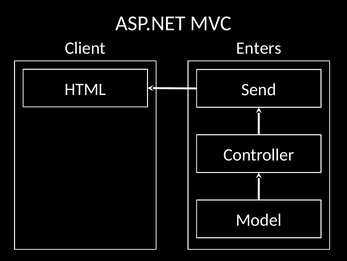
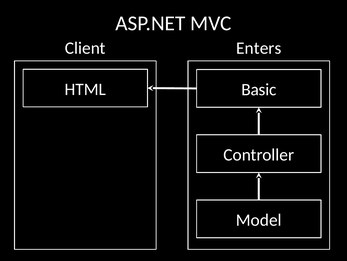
Send: Send -> Basic (259, 89)
